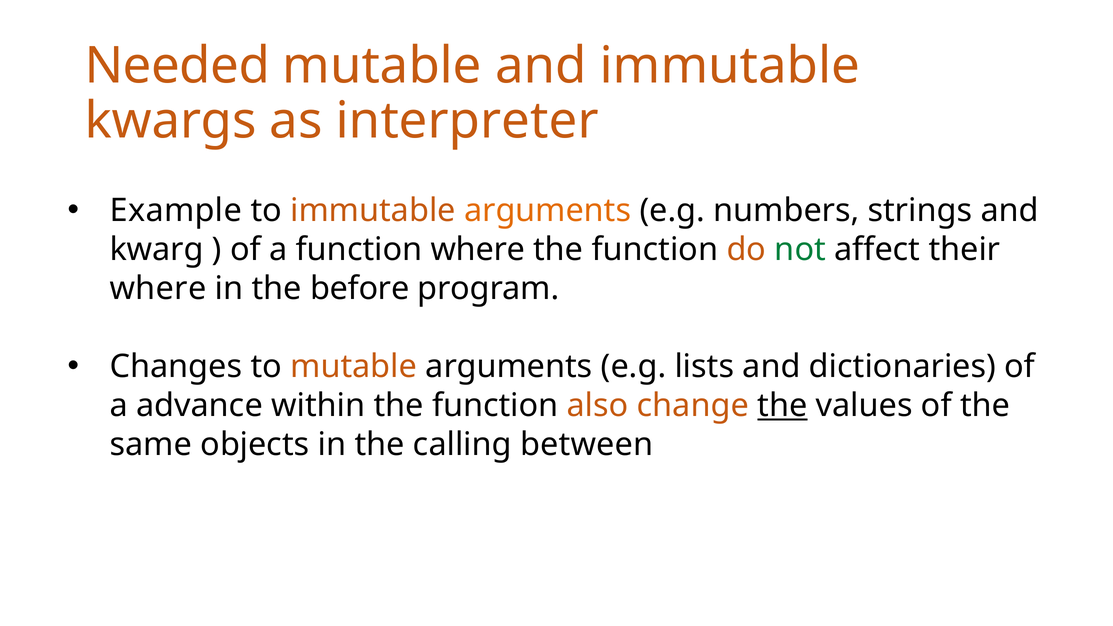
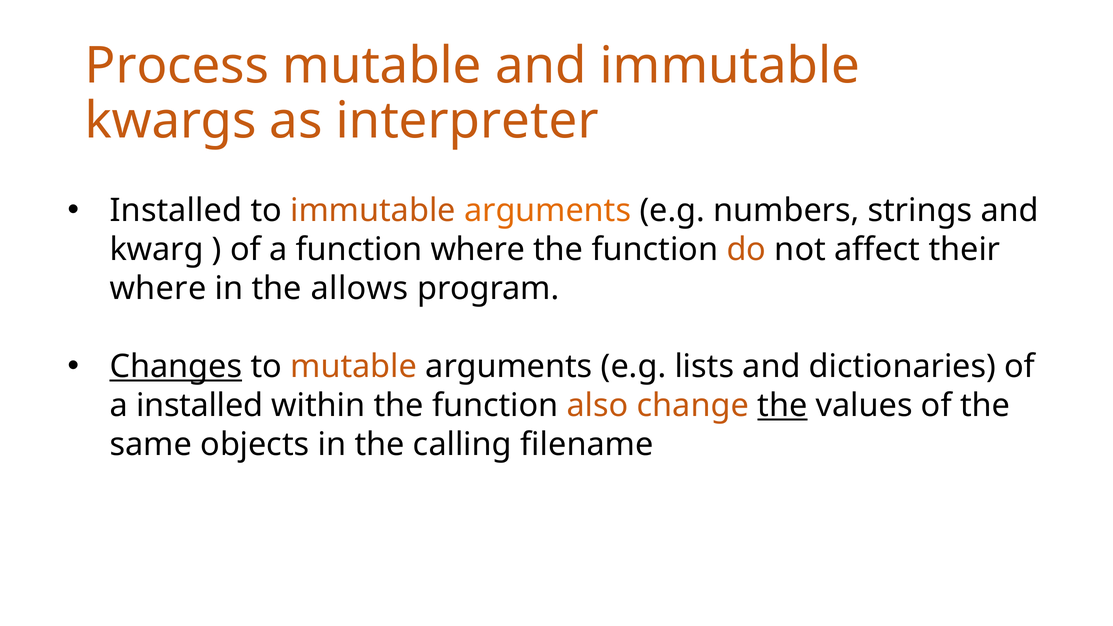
Needed: Needed -> Process (177, 66)
Example: Example -> Installed (176, 211)
not colour: green -> black (800, 250)
before: before -> allows (359, 289)
Changes underline: none -> present (176, 367)
a advance: advance -> installed (200, 406)
between: between -> filename (587, 445)
